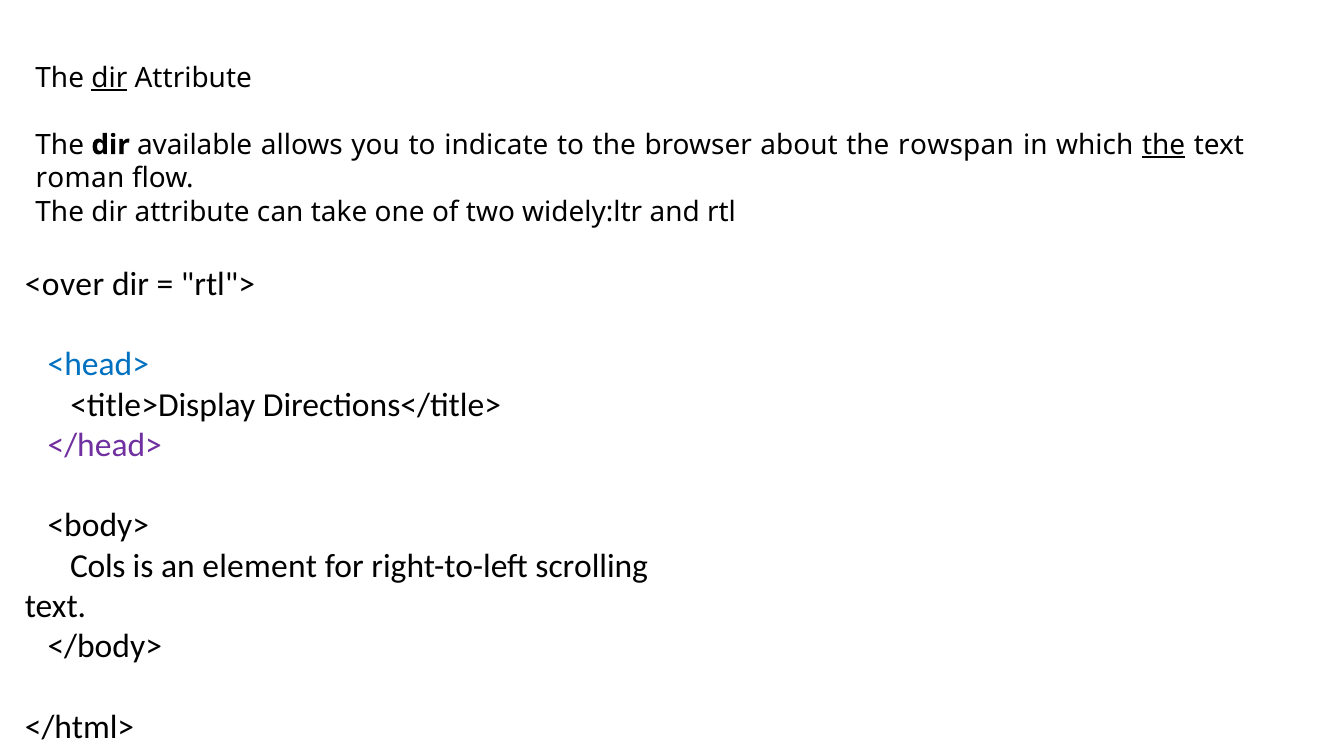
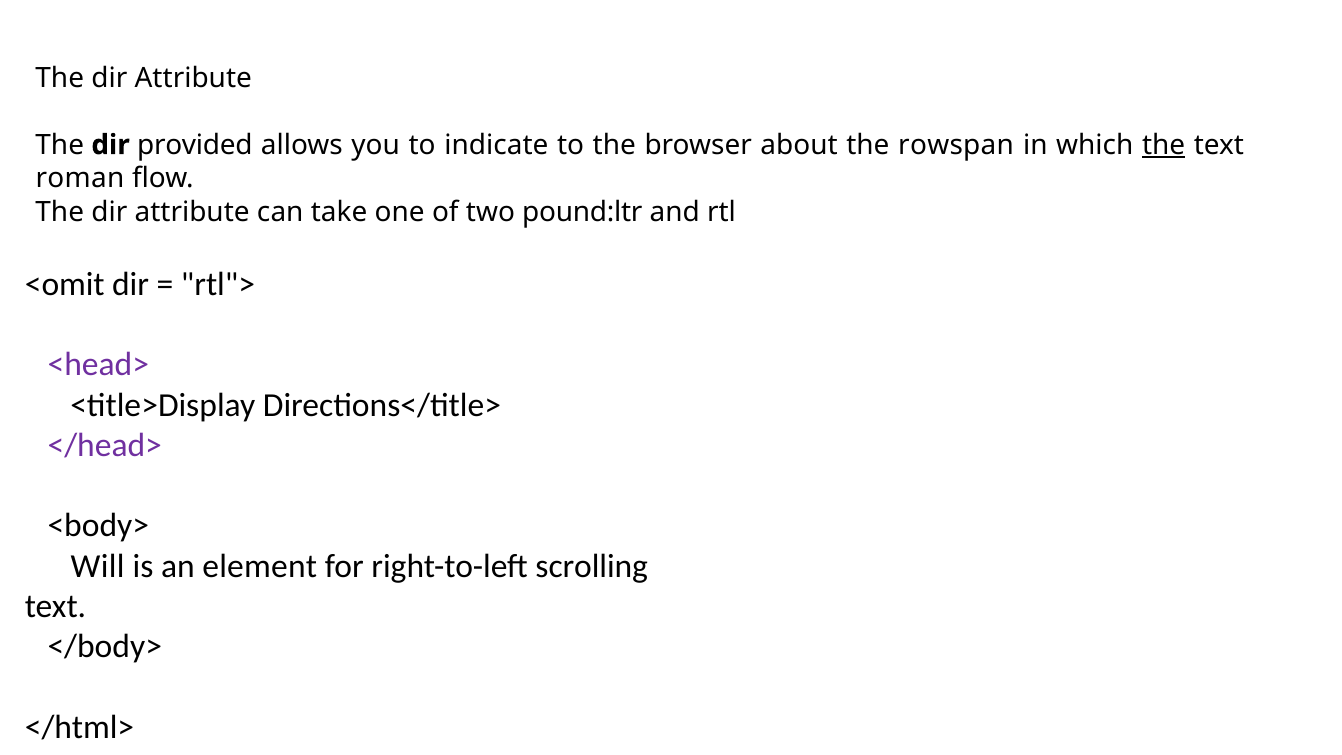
dir underline: present -> none (109, 78)
available: available -> provided (195, 145)
widely:ltr: widely:ltr -> pound:ltr (582, 212)
<over: <over -> <omit (65, 284)
<head> colour: blue -> purple (98, 365)
Cols: Cols -> Will (98, 566)
